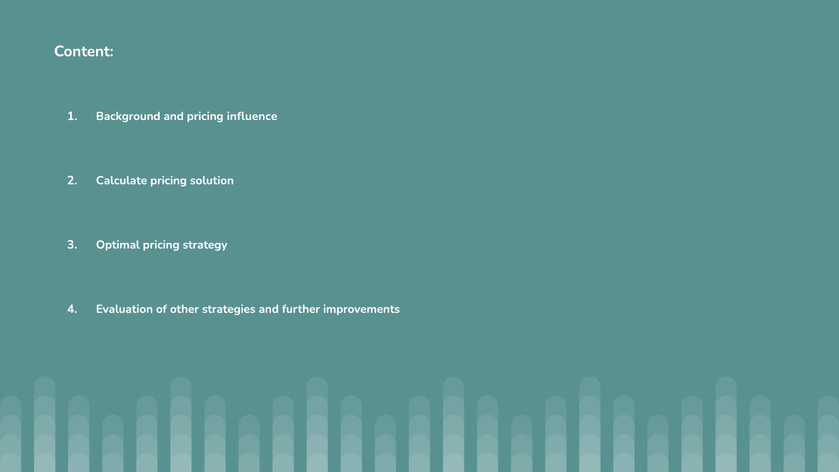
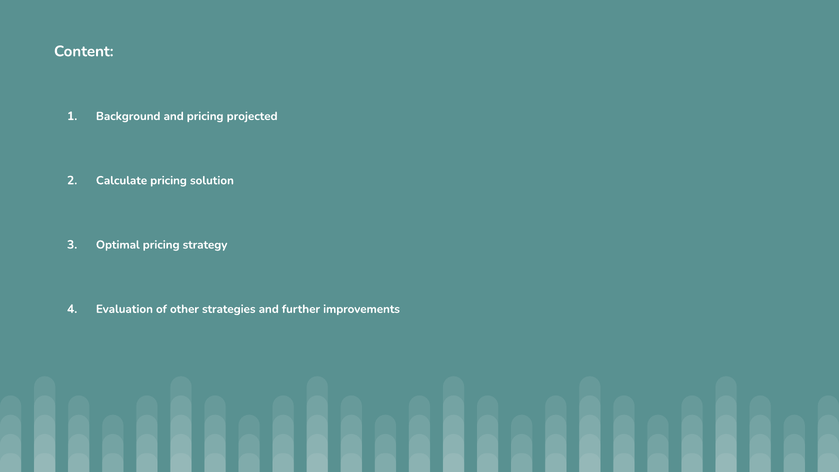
influence: influence -> projected (252, 116)
